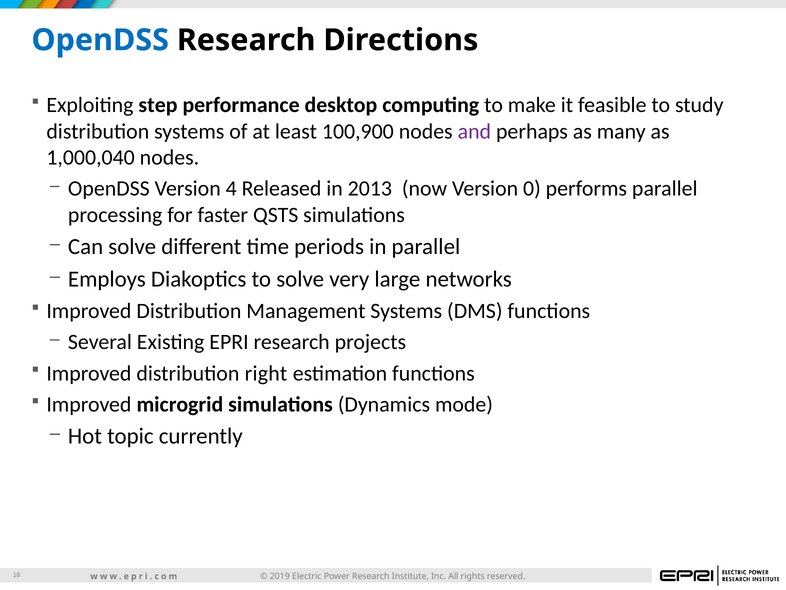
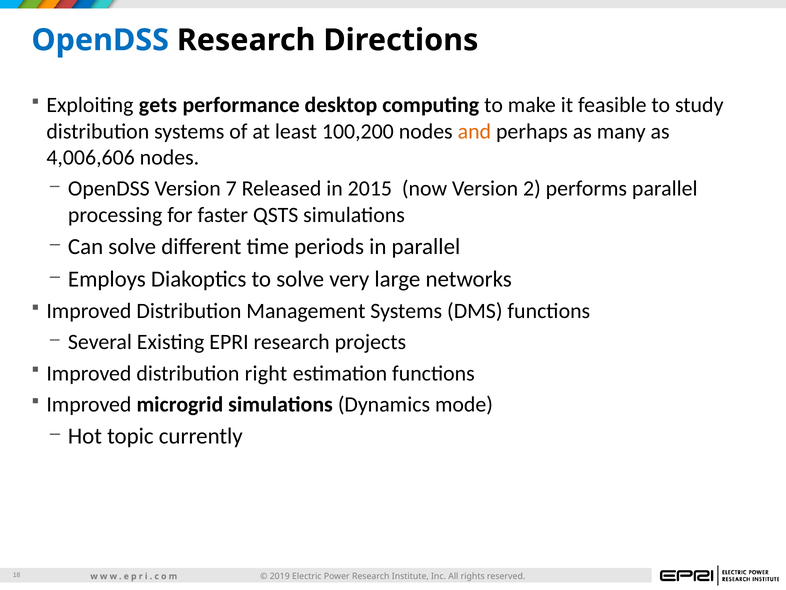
step: step -> gets (158, 105)
100,900: 100,900 -> 100,200 (358, 131)
and colour: purple -> orange (474, 131)
1,000,040: 1,000,040 -> 4,006,606 (91, 157)
4: 4 -> 7 (231, 189)
2013: 2013 -> 2015 (370, 189)
0: 0 -> 2 (532, 189)
